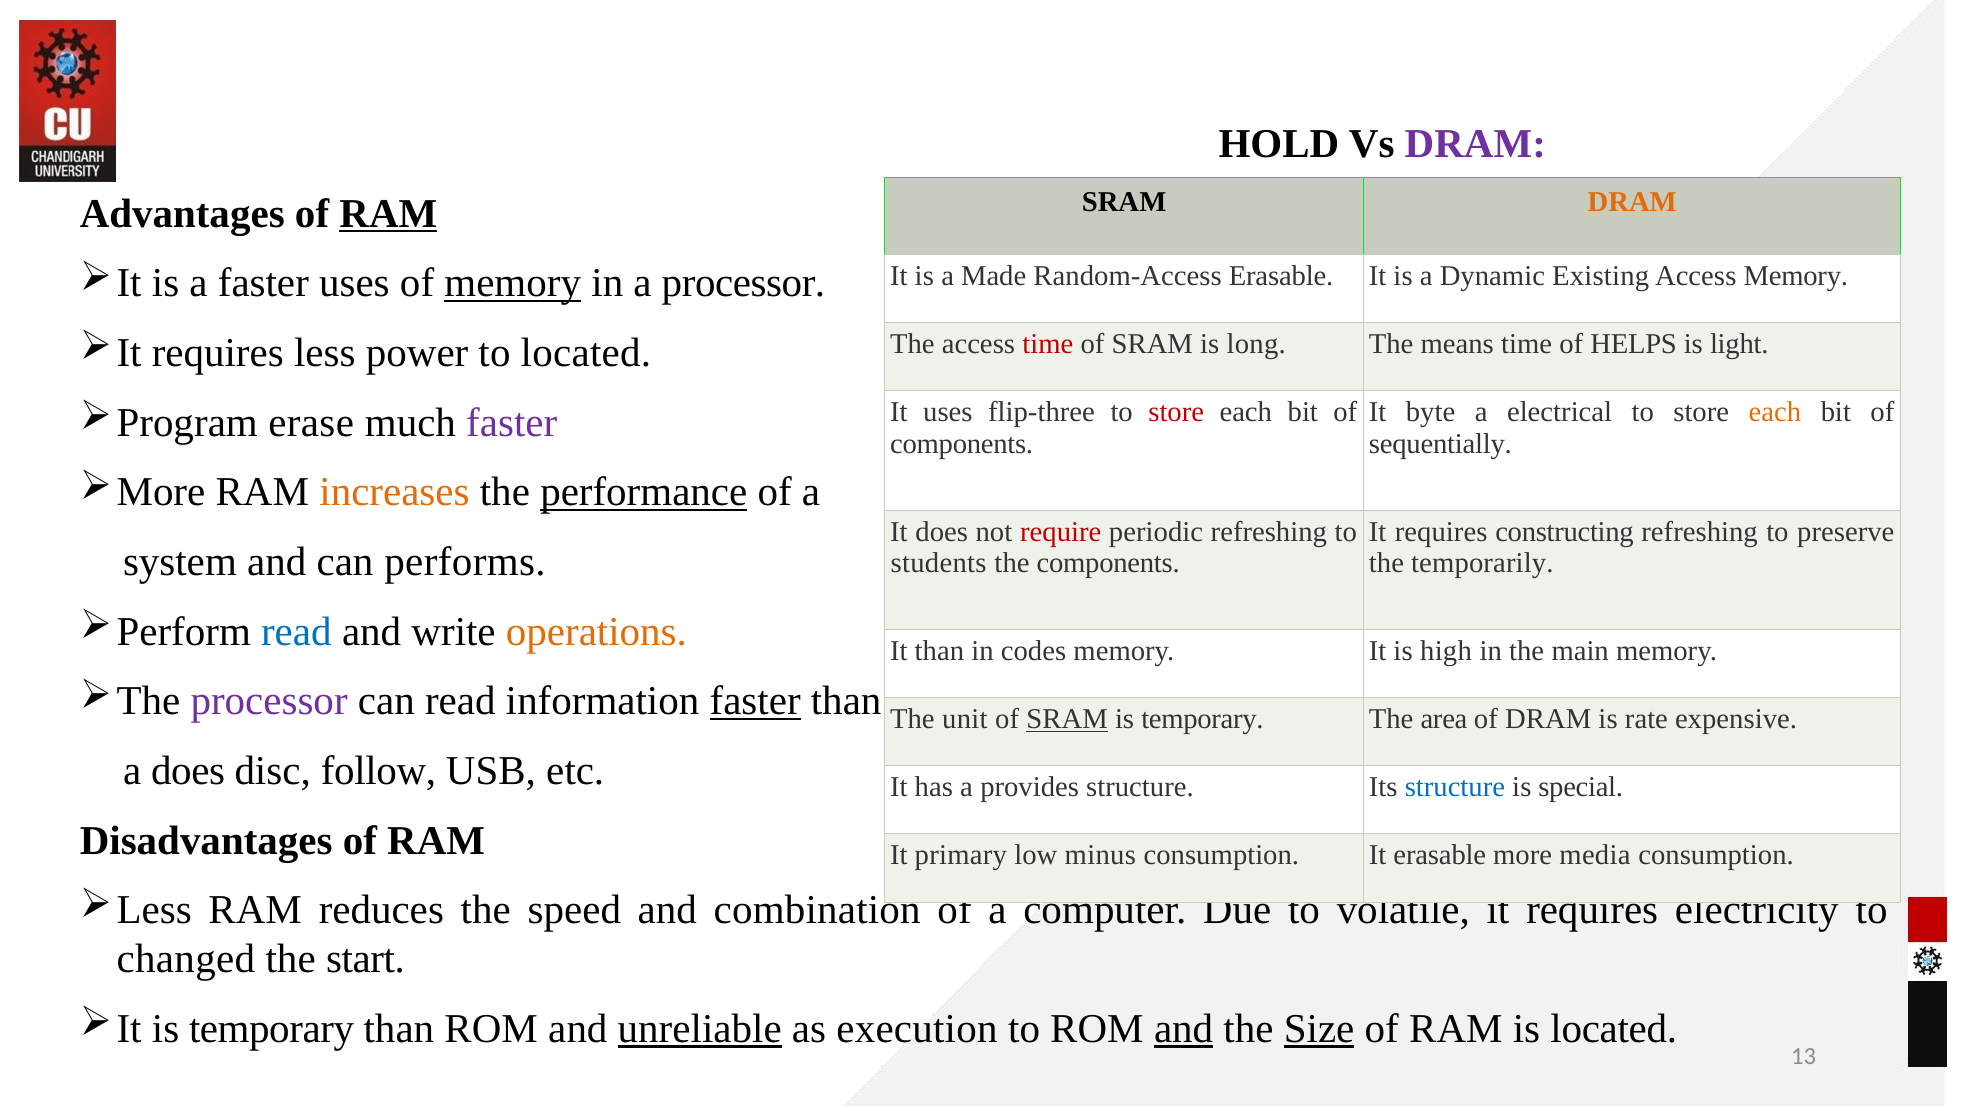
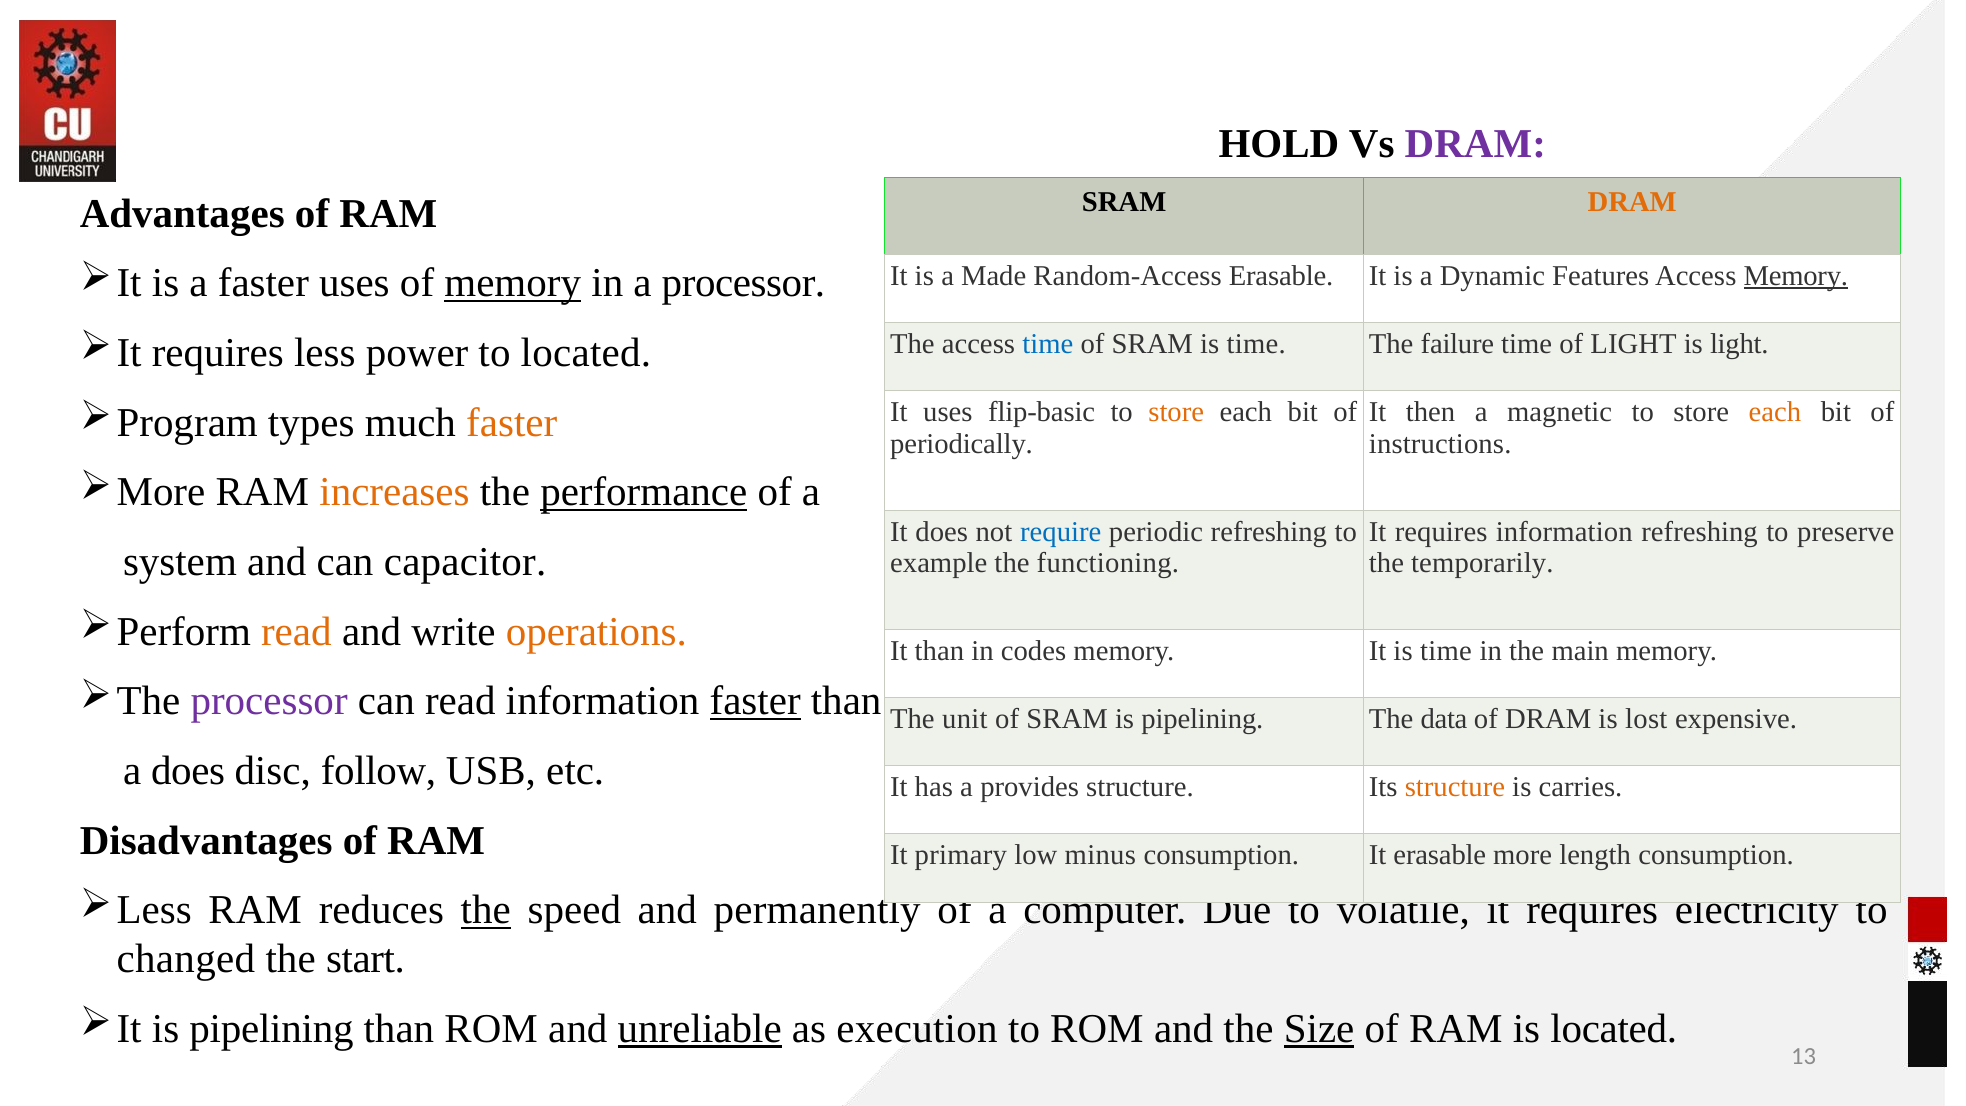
RAM underline: present -> none (388, 213)
Existing: Existing -> Features (1601, 276)
Memory underline: none -> present (1796, 276)
time colour: red -> blue (1048, 344)
SRAM is long: long -> time (1256, 344)
means: means -> failure (1457, 344)
of HELPS: HELPS -> LIGHT (1634, 344)
flip-three: flip-three -> flip-basic (1042, 412)
store colour: red -> orange (1176, 412)
byte: byte -> then (1431, 412)
electrical: electrical -> magnetic (1560, 412)
erase: erase -> types (311, 422)
faster colour: purple -> orange (512, 422)
components: components -> periodically (962, 444)
sequentially: sequentially -> instructions (1440, 444)
require colour: red -> blue (1061, 532)
requires constructing: constructing -> information (1564, 532)
performs: performs -> capacitor (465, 562)
students: students -> example (939, 563)
the components: components -> functioning (1108, 563)
read colour: blue -> orange (296, 631)
It is high: high -> time (1446, 651)
SRAM underline: present -> none (1067, 719)
temporary: temporary -> pipelining (1202, 719)
area: area -> data (1444, 719)
rate: rate -> lost (1646, 719)
structure colour: blue -> orange (1455, 787)
special: special -> carries (1581, 787)
media: media -> length (1595, 855)
the underline: none -> present (486, 910)
combination: combination -> permanently (817, 910)
temporary: temporary -> pipelining (271, 1029)
and underline: present -> none (1184, 1029)
